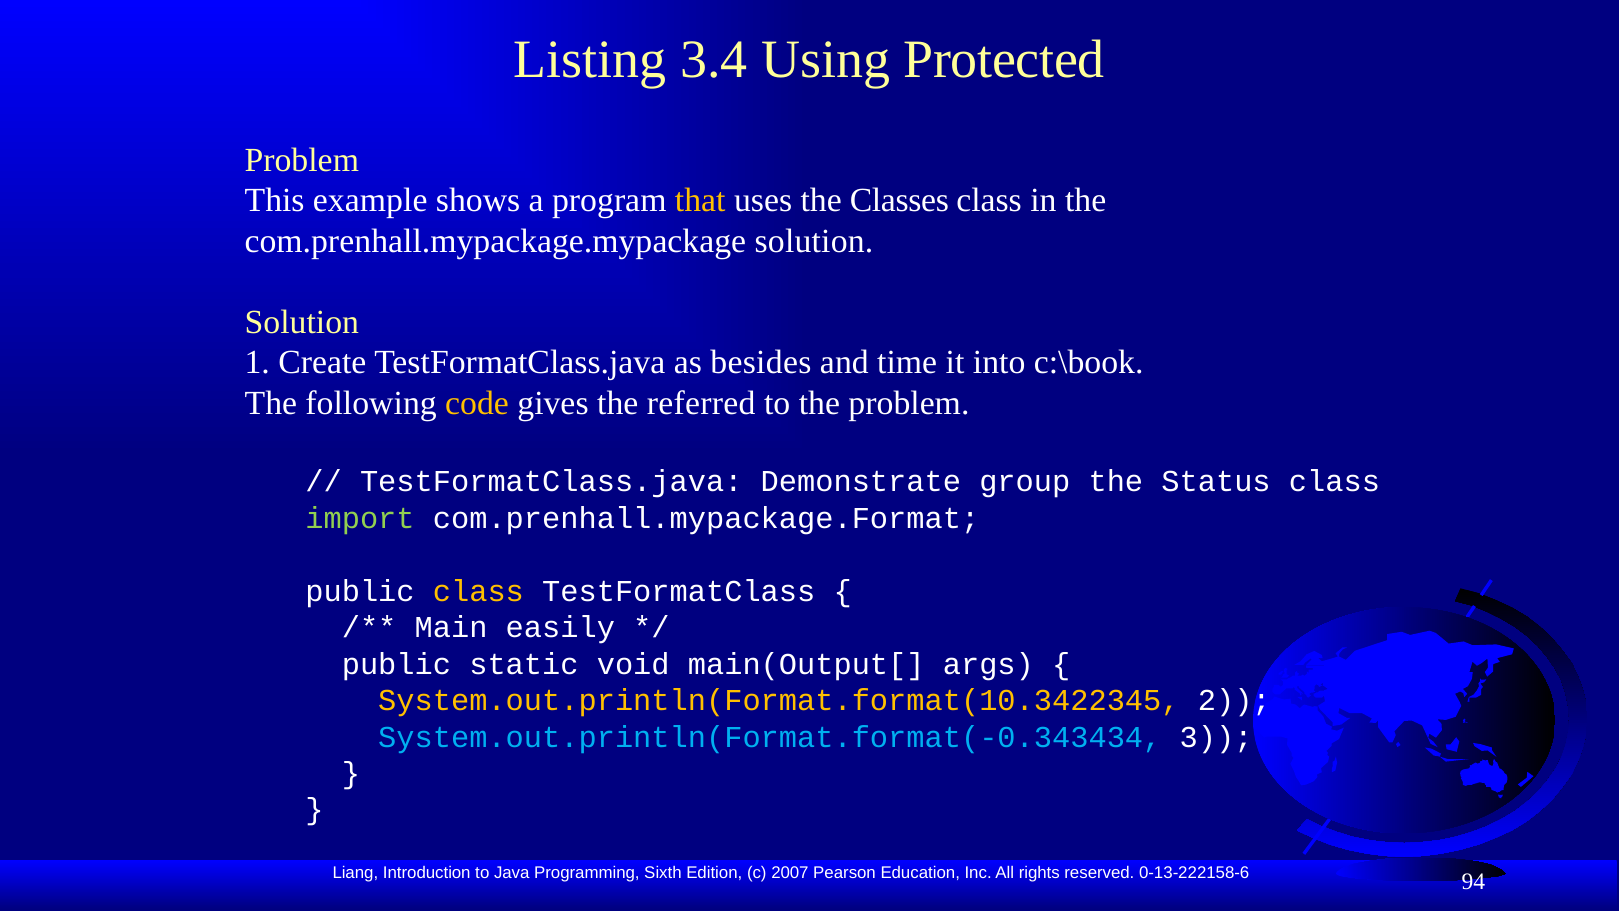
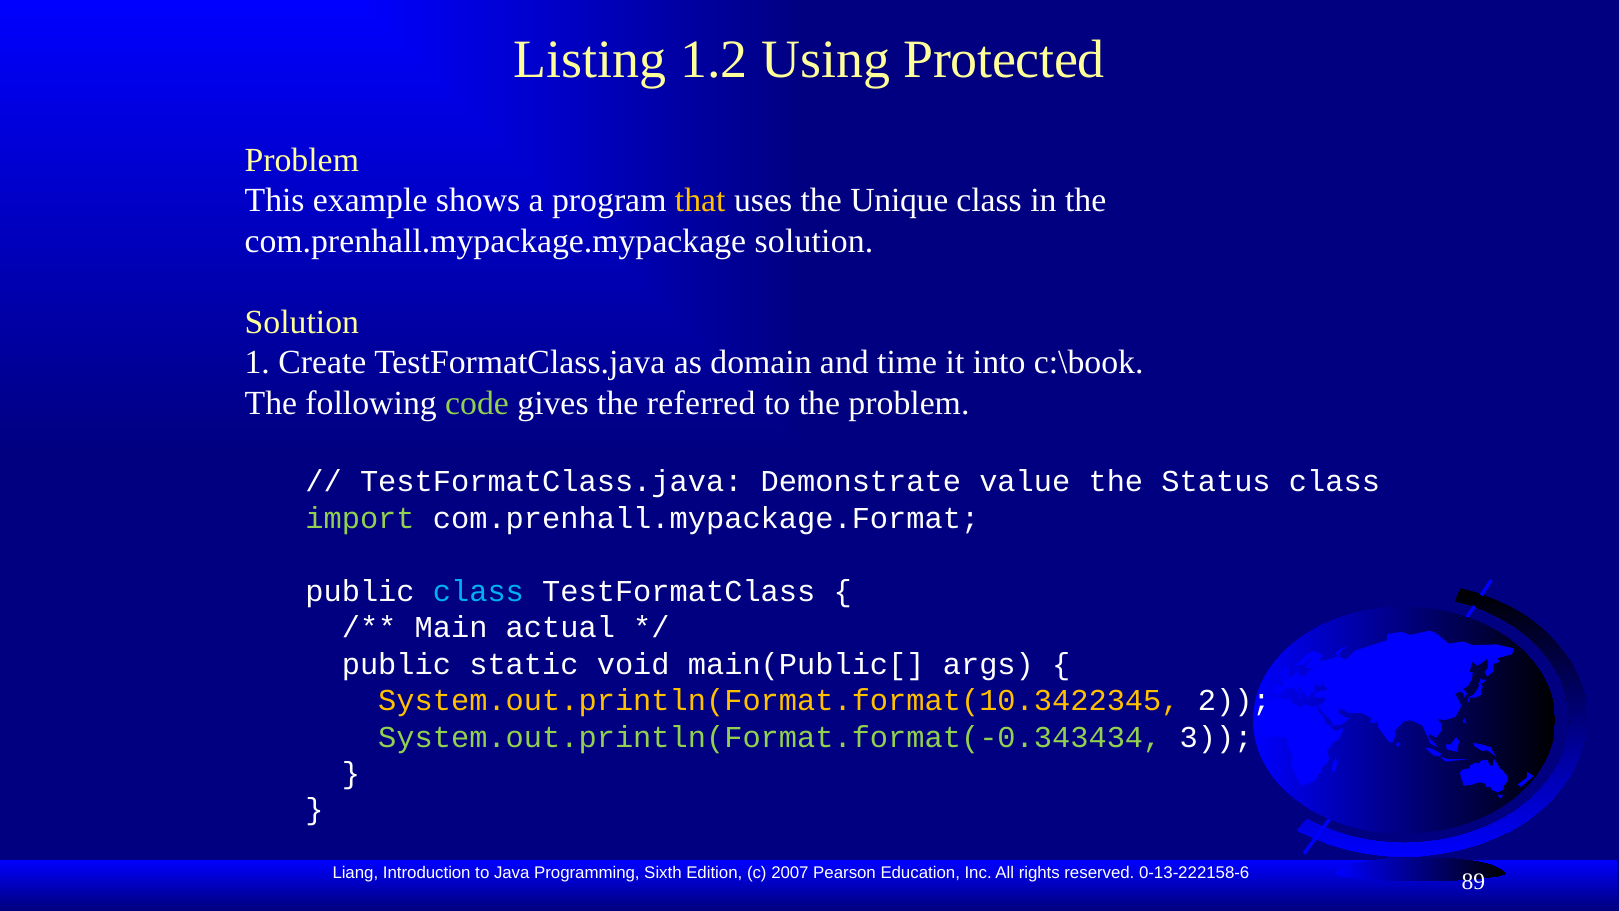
3.4: 3.4 -> 1.2 (714, 59)
Classes: Classes -> Unique (899, 201)
besides: besides -> domain (761, 363)
code colour: yellow -> light green (477, 403)
group: group -> value (1025, 482)
class colour: yellow -> light blue (478, 591)
easily: easily -> actual (560, 627)
main(Output[: main(Output[ -> main(Public[ (806, 664)
System.out.println(Format.format(-0.343434 colour: light blue -> light green (770, 737)
94: 94 -> 89 (1473, 882)
